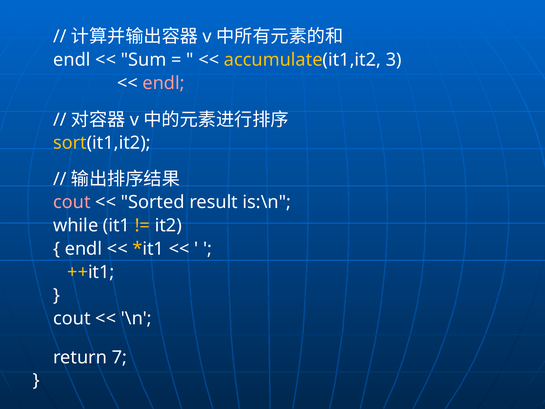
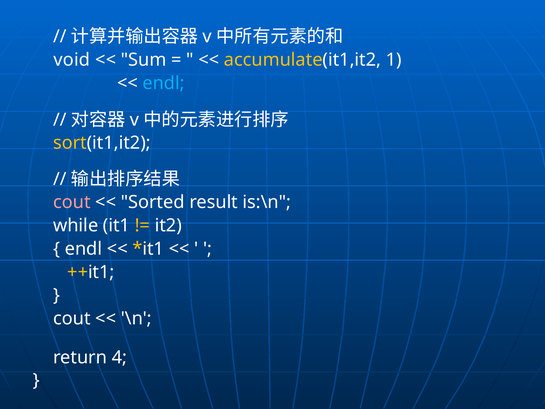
endl: endl -> void (72, 60)
3: 3 -> 1 (394, 60)
endl colour: pink -> light blue (164, 83)
7: 7 -> 4 (119, 357)
